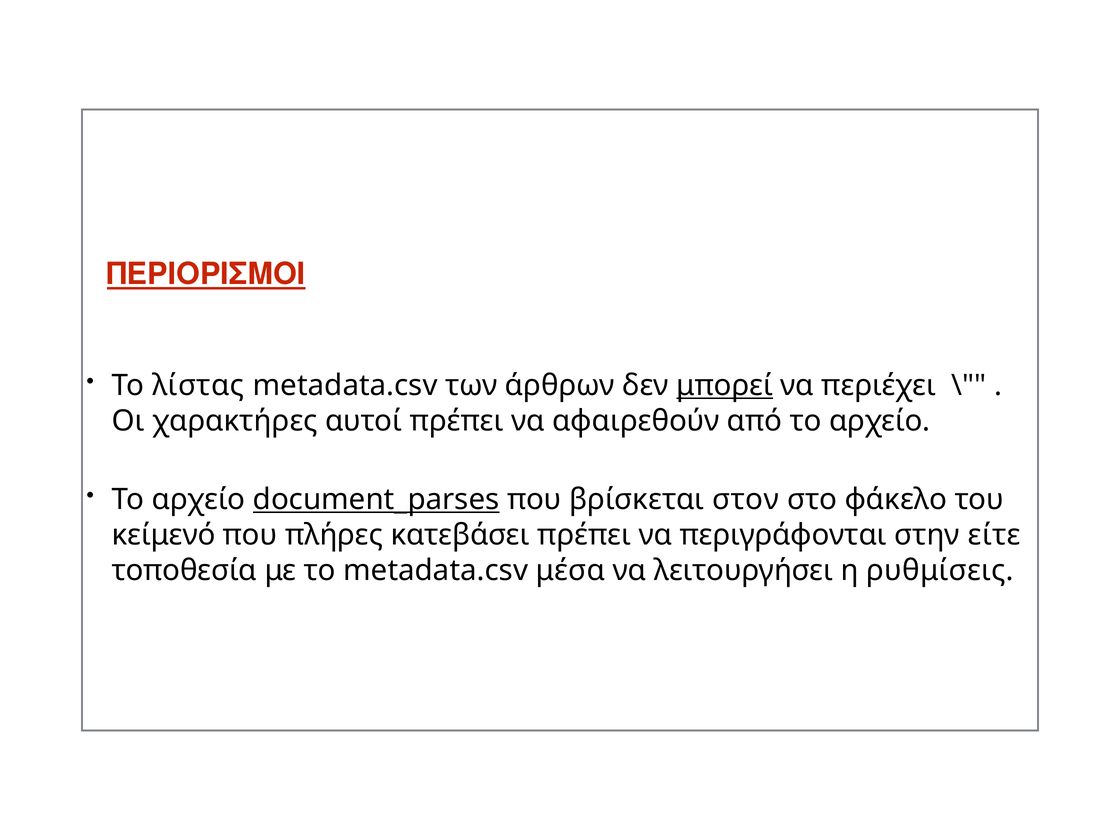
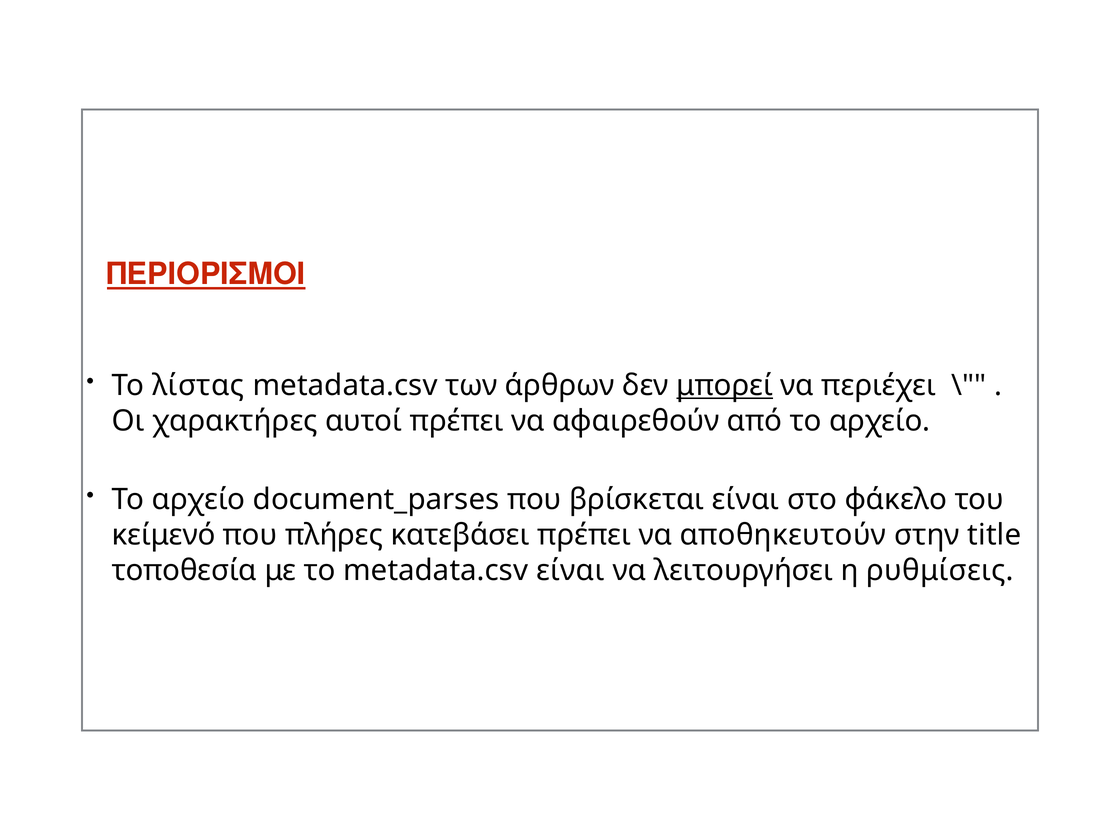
document_parses underline: present -> none (376, 500)
βρίσκεται στον: στον -> είναι (746, 500)
περιγράφονται: περιγράφονται -> αποθηκευτούν (783, 535)
είτε: είτε -> title (994, 535)
metadata.csv μέσα: μέσα -> είναι (570, 571)
